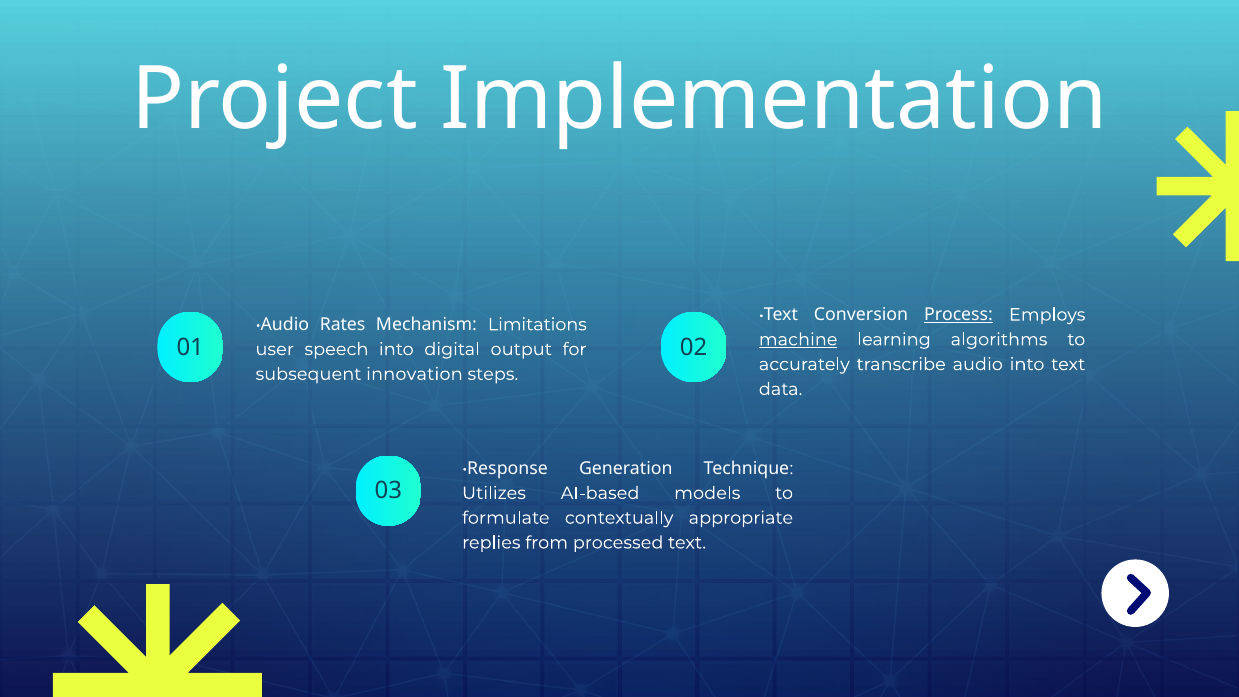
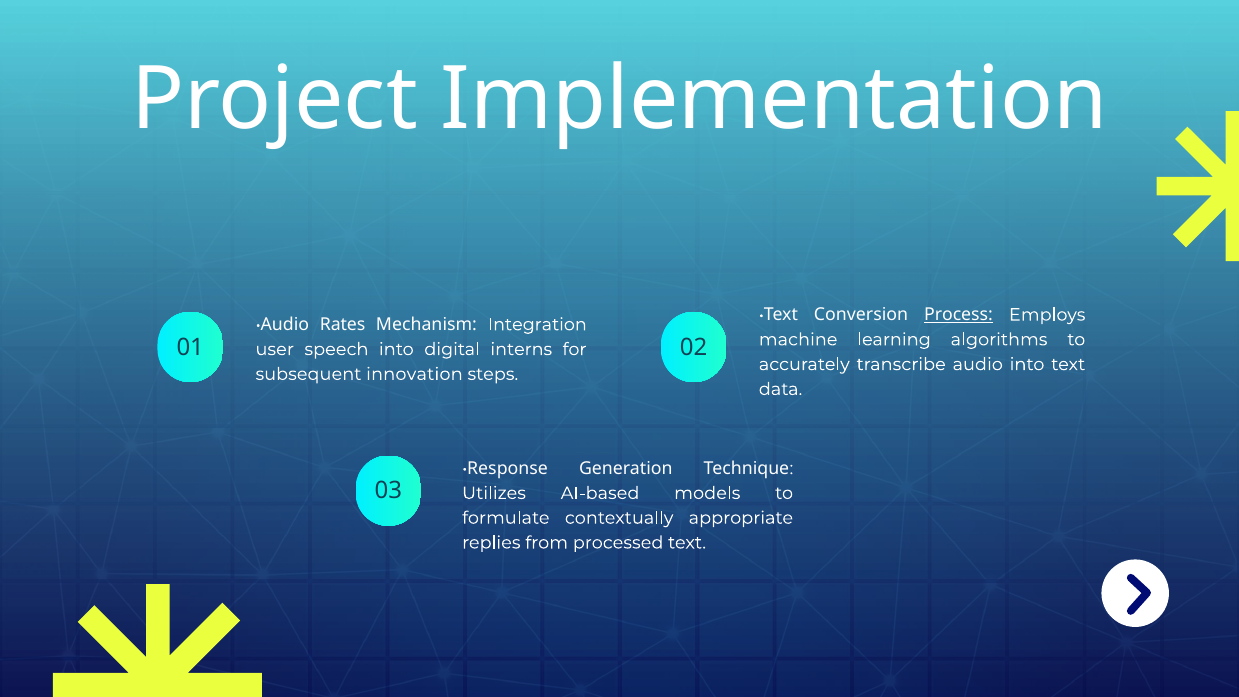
Limitations: Limitations -> Integration (537, 324)
machine underline: present -> none (798, 340)
output: output -> interns (521, 349)
